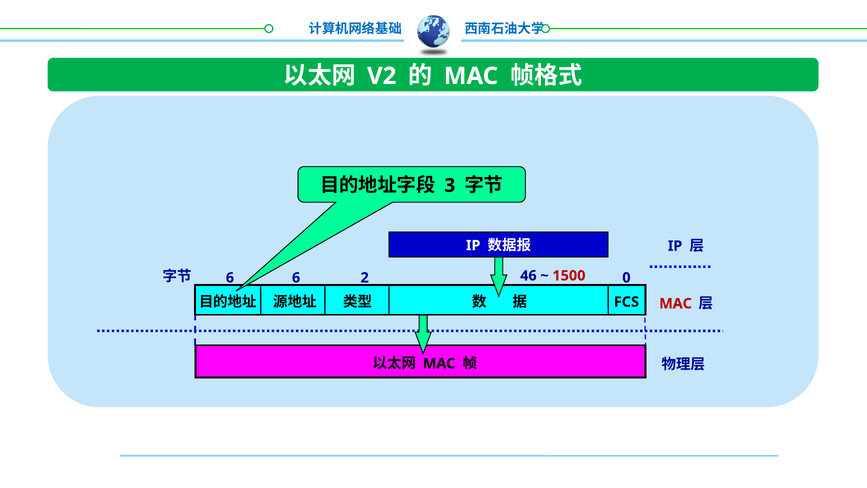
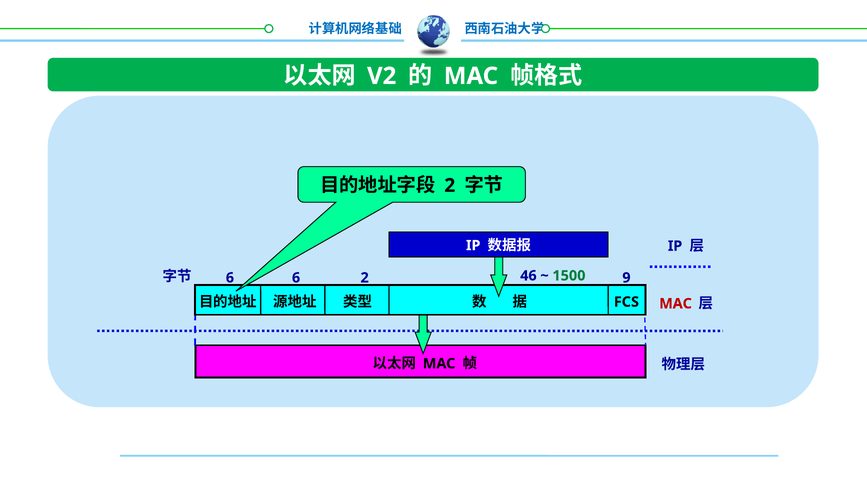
3: 3 -> 2 (450, 185)
1500 colour: red -> green (569, 276)
0: 0 -> 9 (626, 278)
